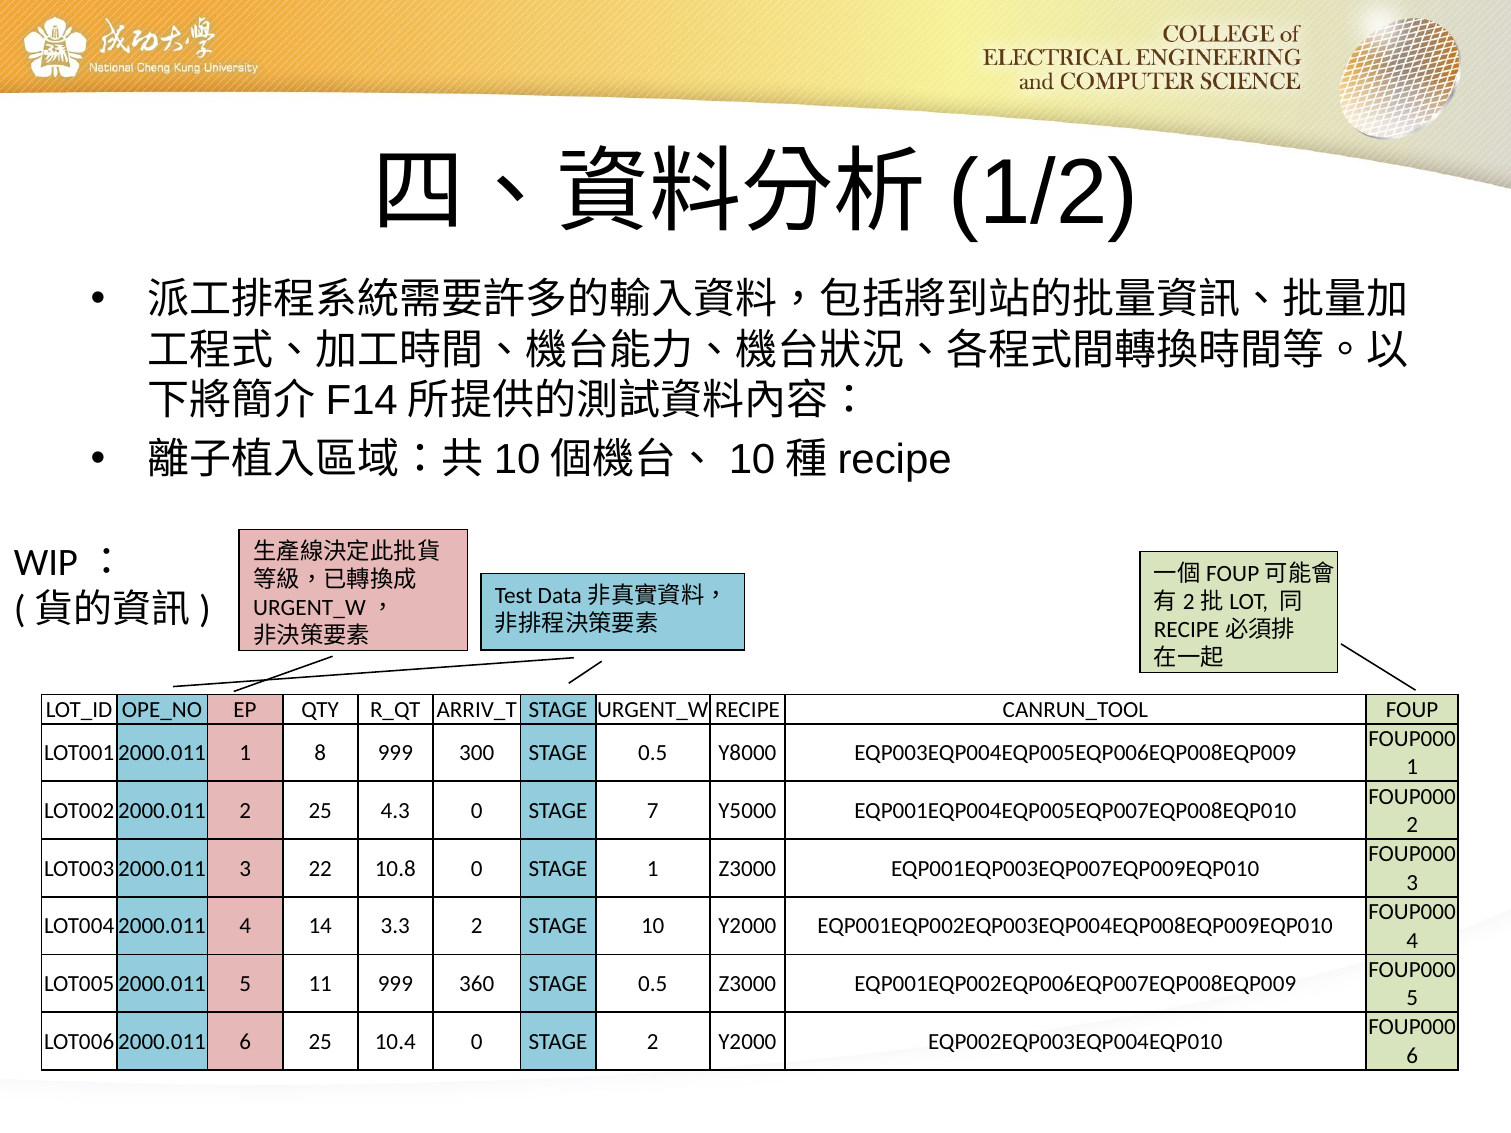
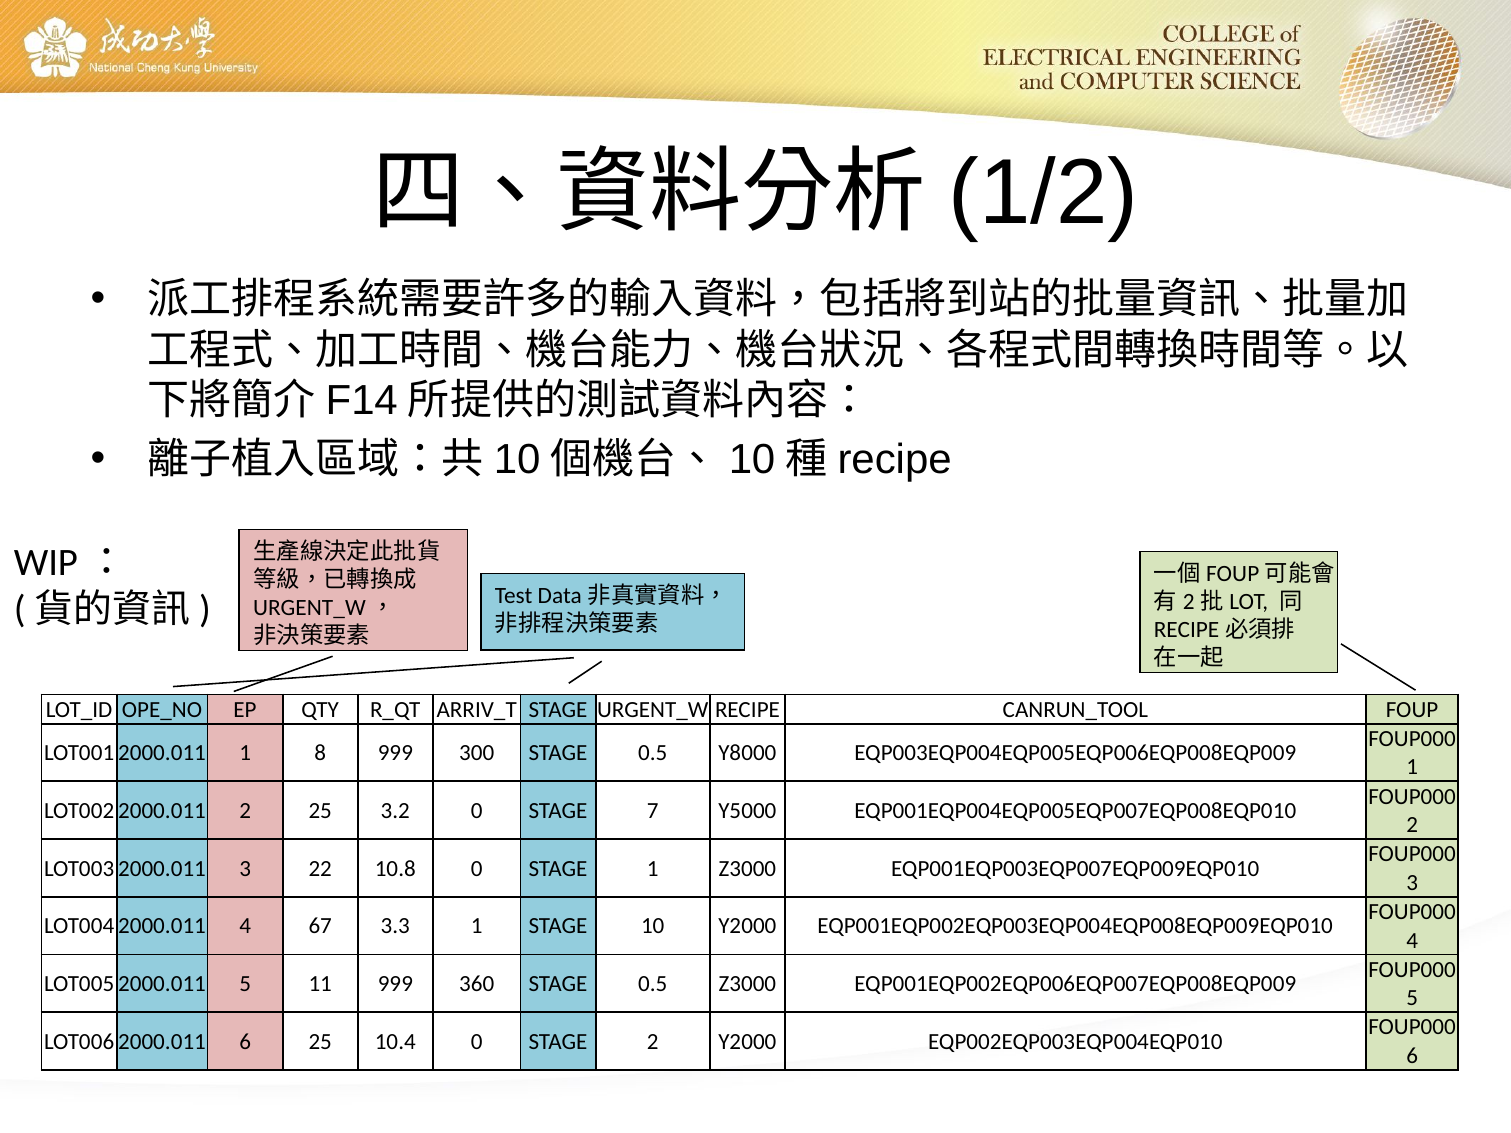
4.3: 4.3 -> 3.2 (395, 811)
14: 14 -> 67 (320, 926)
3.3 2: 2 -> 1 (477, 926)
